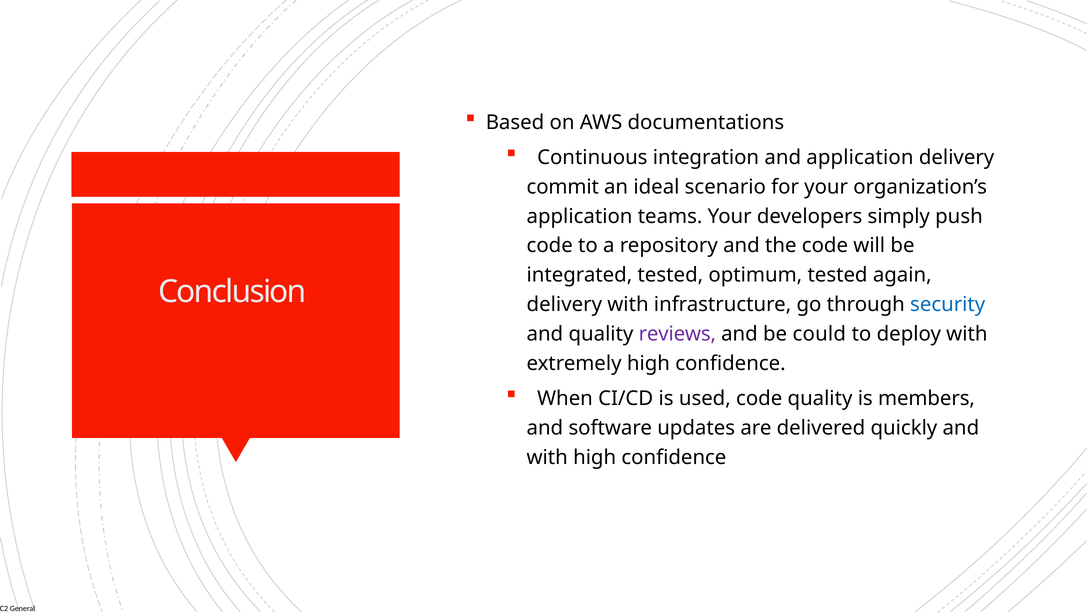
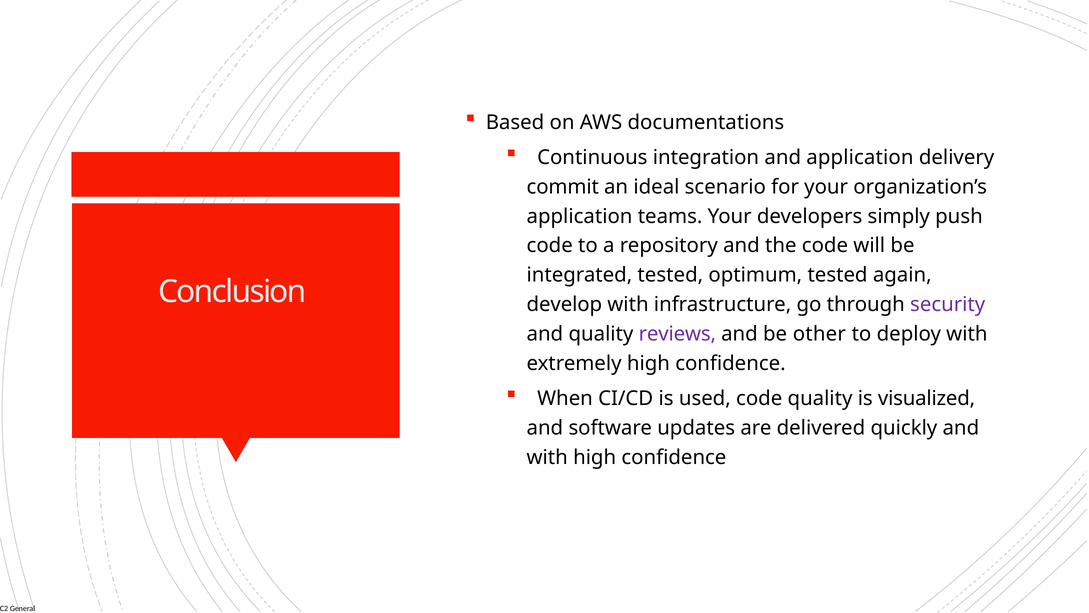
delivery: delivery -> develop (564, 304)
security colour: blue -> purple (948, 304)
could: could -> other (819, 334)
members: members -> visualized (927, 398)
